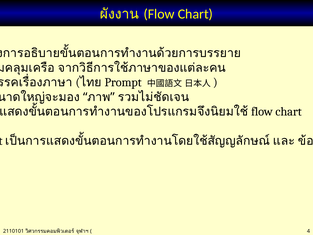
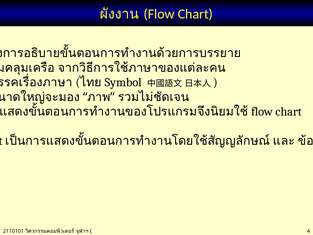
Prompt: Prompt -> Symbol (123, 82)
